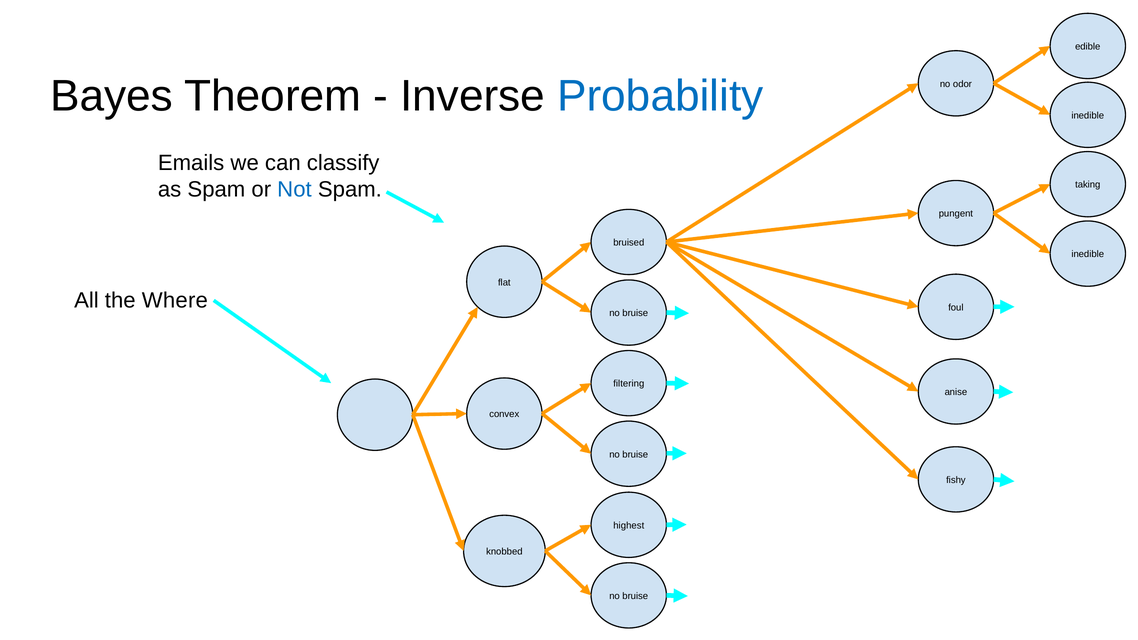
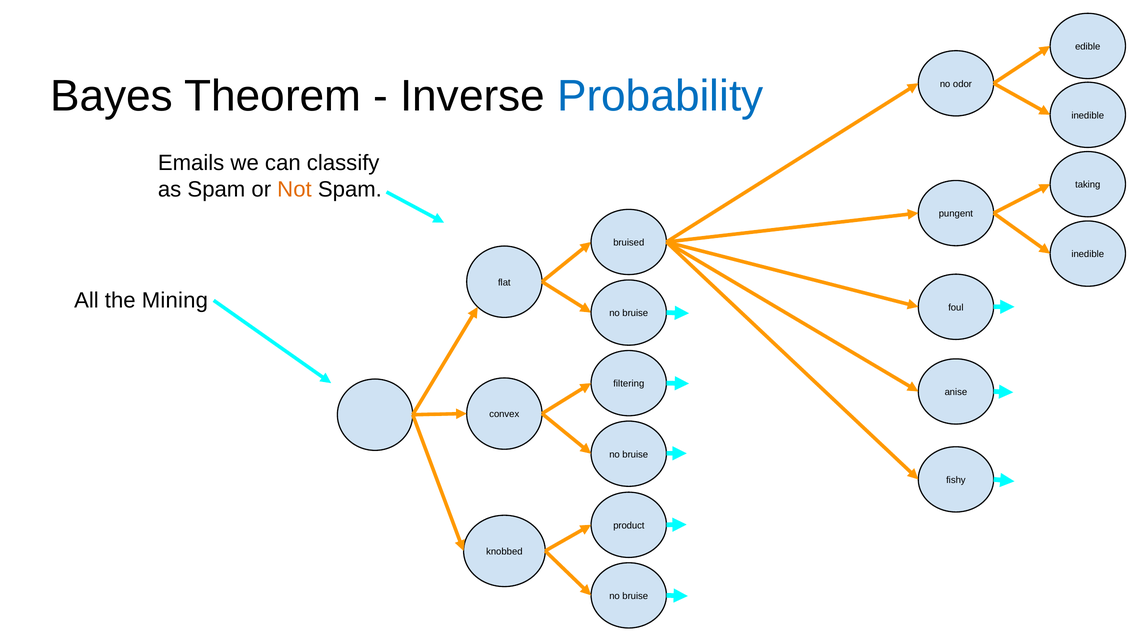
Not colour: blue -> orange (294, 190)
Where: Where -> Mining (175, 301)
highest: highest -> product (629, 526)
